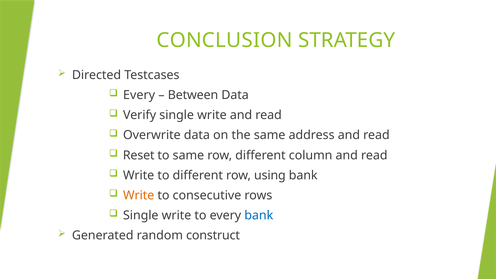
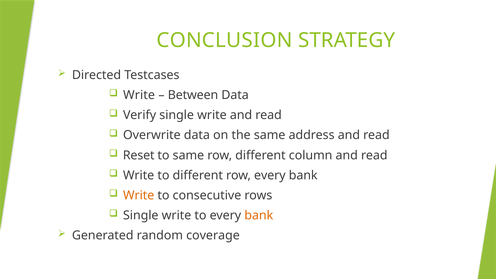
Every: Every -> Write (139, 95)
row using: using -> every (270, 175)
bank colour: blue -> orange (259, 215)
construct: construct -> coverage (213, 235)
